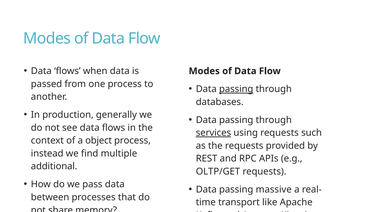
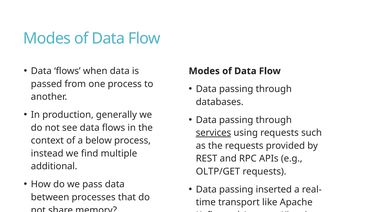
passing underline: present -> none (236, 89)
object: object -> below (99, 141)
massive: massive -> inserted (274, 190)
